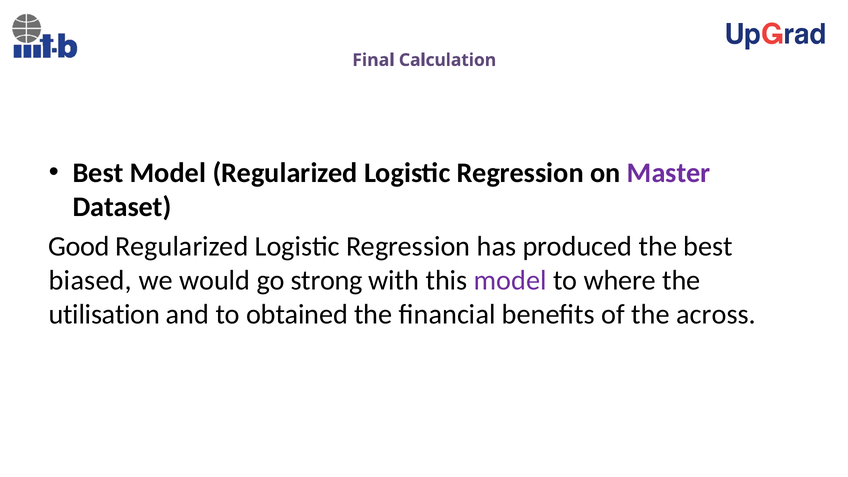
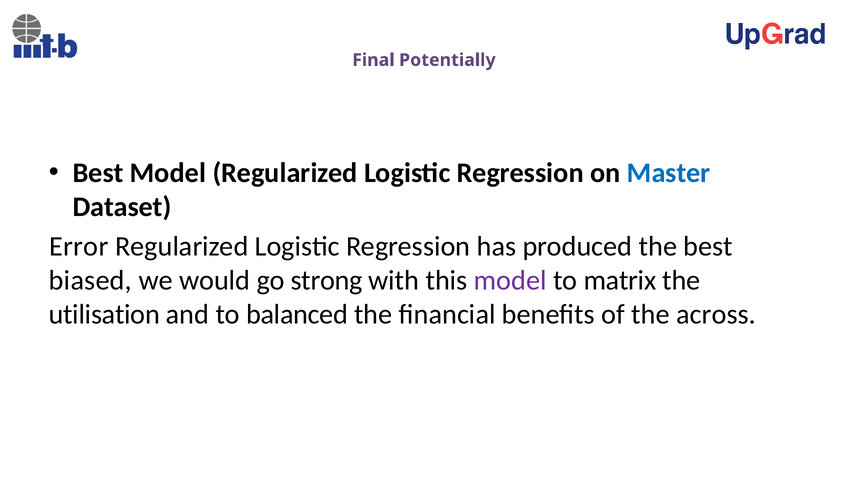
Calculation: Calculation -> Potentially (447, 60)
Master colour: purple -> blue (669, 173)
Good: Good -> Error (79, 247)
where: where -> matrix (620, 281)
obtained: obtained -> balanced (297, 315)
